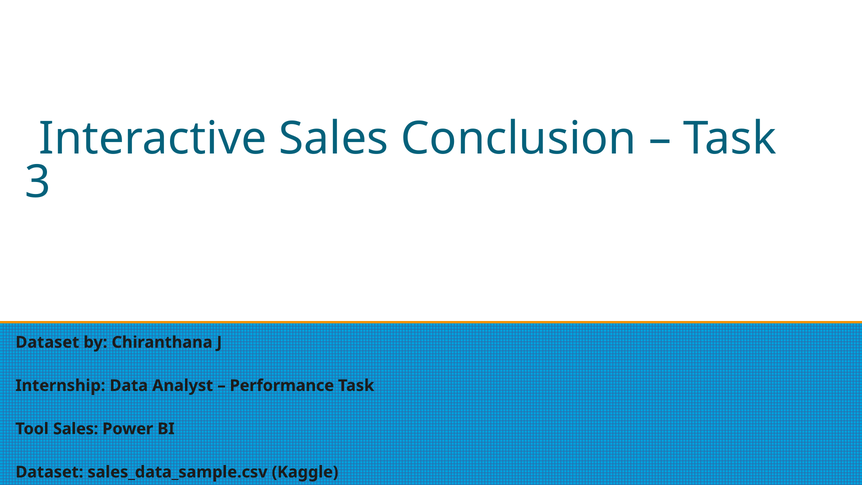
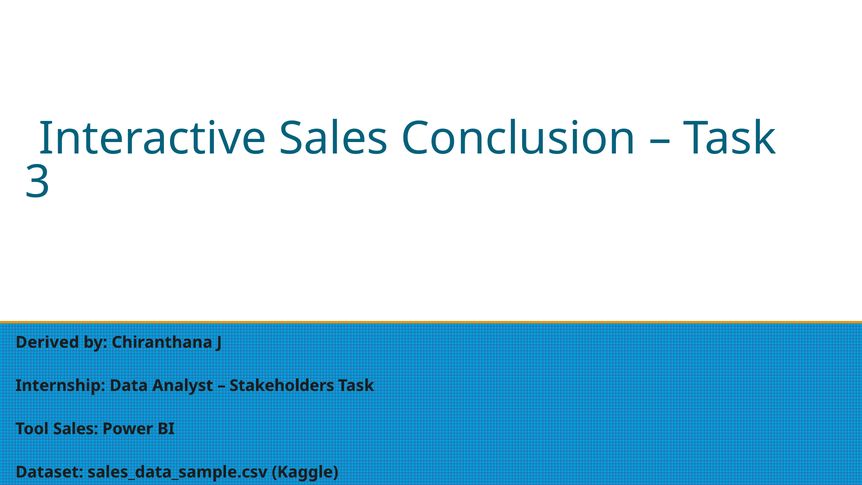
Dataset: Dataset -> Derived (47, 342)
Performance: Performance -> Stakeholders (282, 386)
